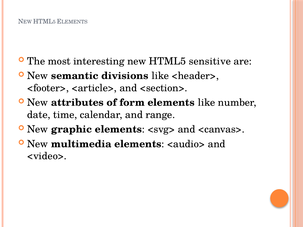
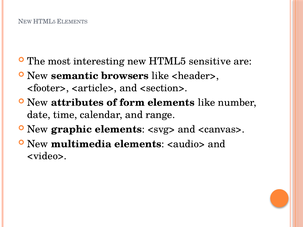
divisions: divisions -> browsers (125, 76)
